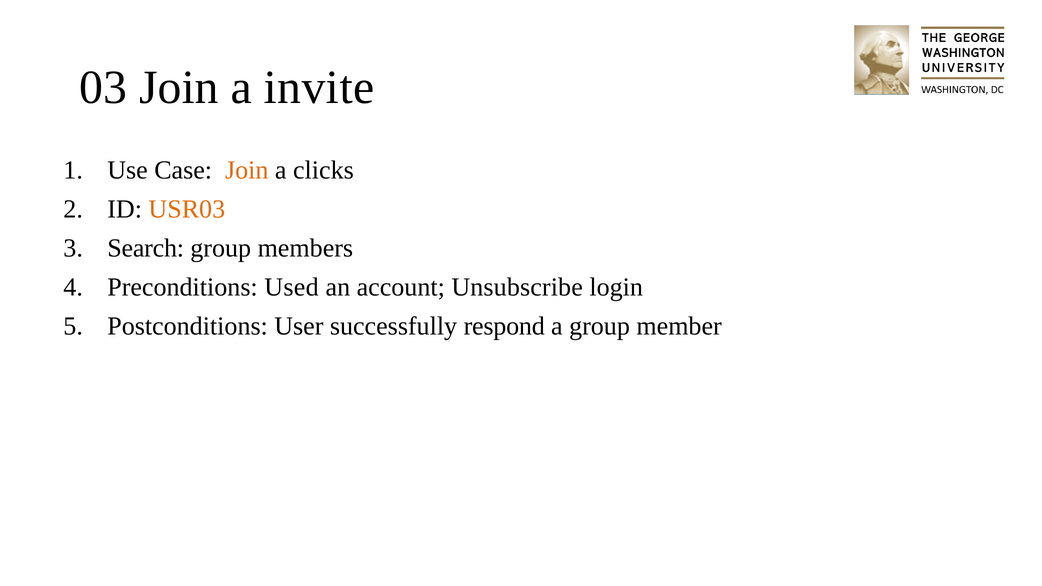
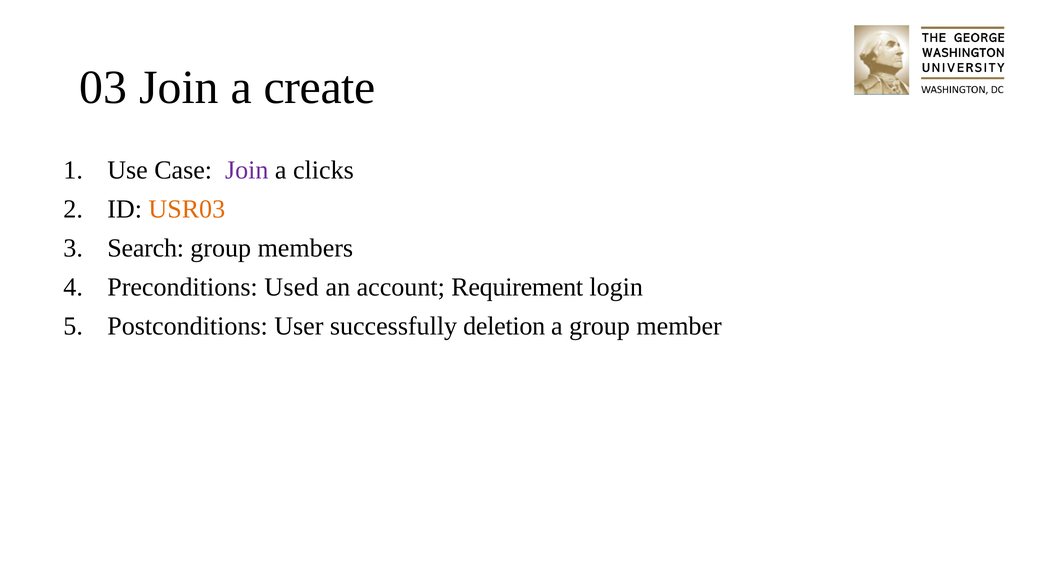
invite: invite -> create (319, 88)
Join colour: orange -> purple (247, 170)
Unsubscribe: Unsubscribe -> Requirement (517, 287)
respond: respond -> deletion (504, 326)
